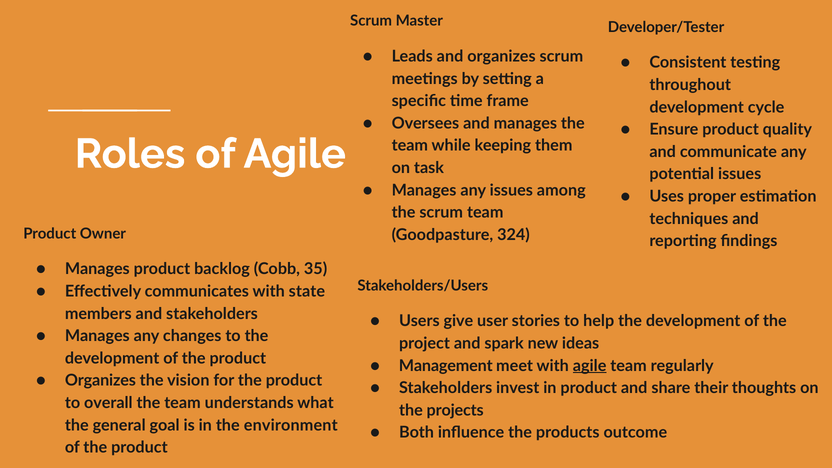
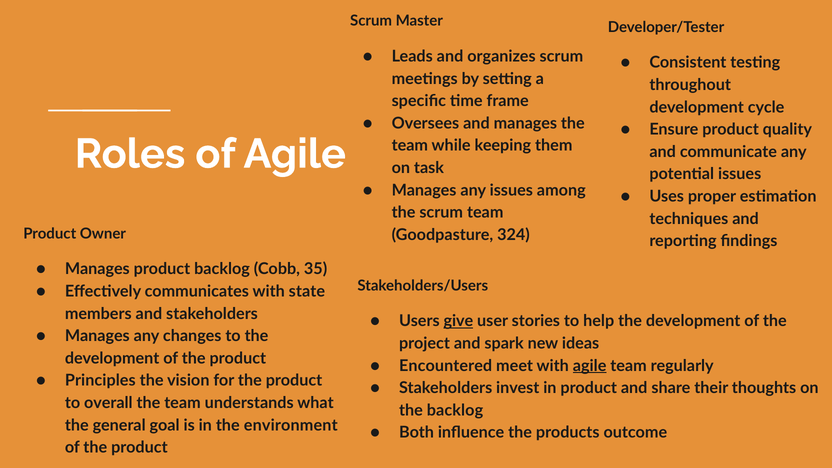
give underline: none -> present (458, 321)
Management: Management -> Encountered (446, 366)
Organizes: Organizes -> Principles (100, 381)
the projects: projects -> backlog (455, 410)
